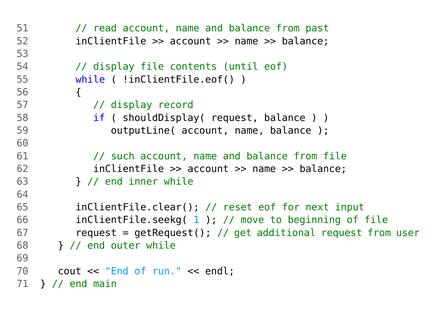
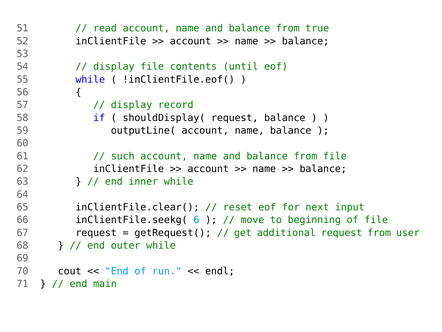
past: past -> true (317, 28)
1: 1 -> 6 (196, 220)
